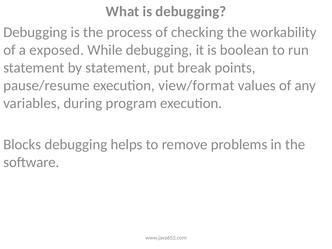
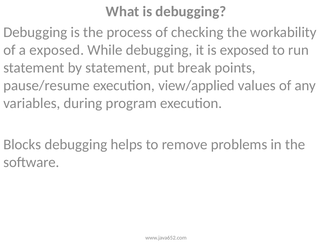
is boolean: boolean -> exposed (244, 50)
view/format: view/format -> view/applied (196, 85)
